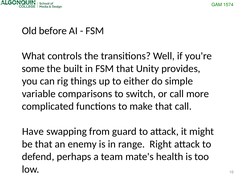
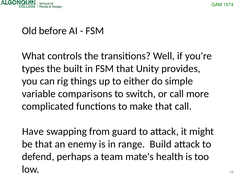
some: some -> types (33, 69)
Right: Right -> Build (161, 144)
